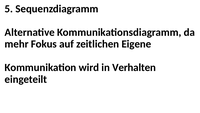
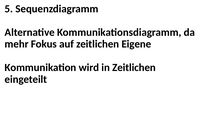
in Verhalten: Verhalten -> Zeitlichen (134, 67)
